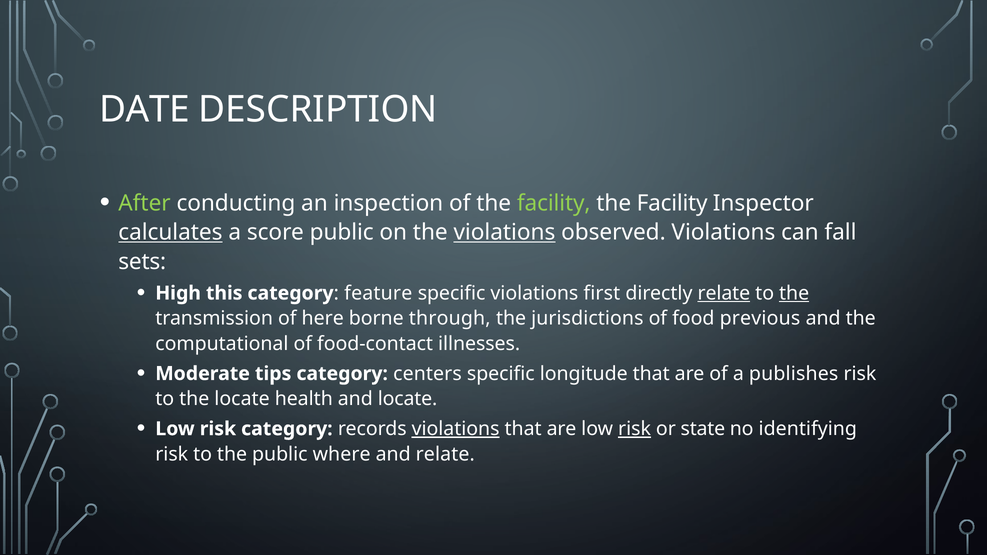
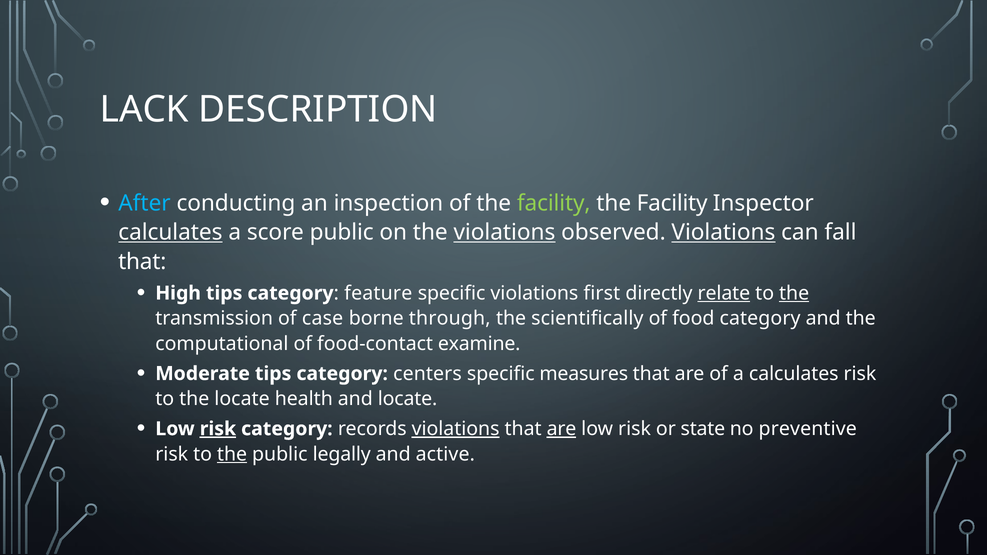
DATE: DATE -> LACK (144, 110)
After colour: light green -> light blue (145, 203)
Violations underline: none -> present (723, 232)
sets: sets -> that (142, 262)
High this: this -> tips (224, 293)
here: here -> case (323, 319)
jurisdictions: jurisdictions -> scientifically (587, 319)
food previous: previous -> category (760, 319)
illnesses: illnesses -> examine (479, 344)
longitude: longitude -> measures (584, 374)
a publishes: publishes -> calculates (794, 374)
risk underline: none -> present (218, 429)
are underline: none -> present (562, 429)
risk underline: present -> none (635, 429)
identifying: identifying -> preventive (808, 429)
the underline: none -> present (232, 454)
where: where -> legally (342, 454)
and relate: relate -> active (445, 454)
